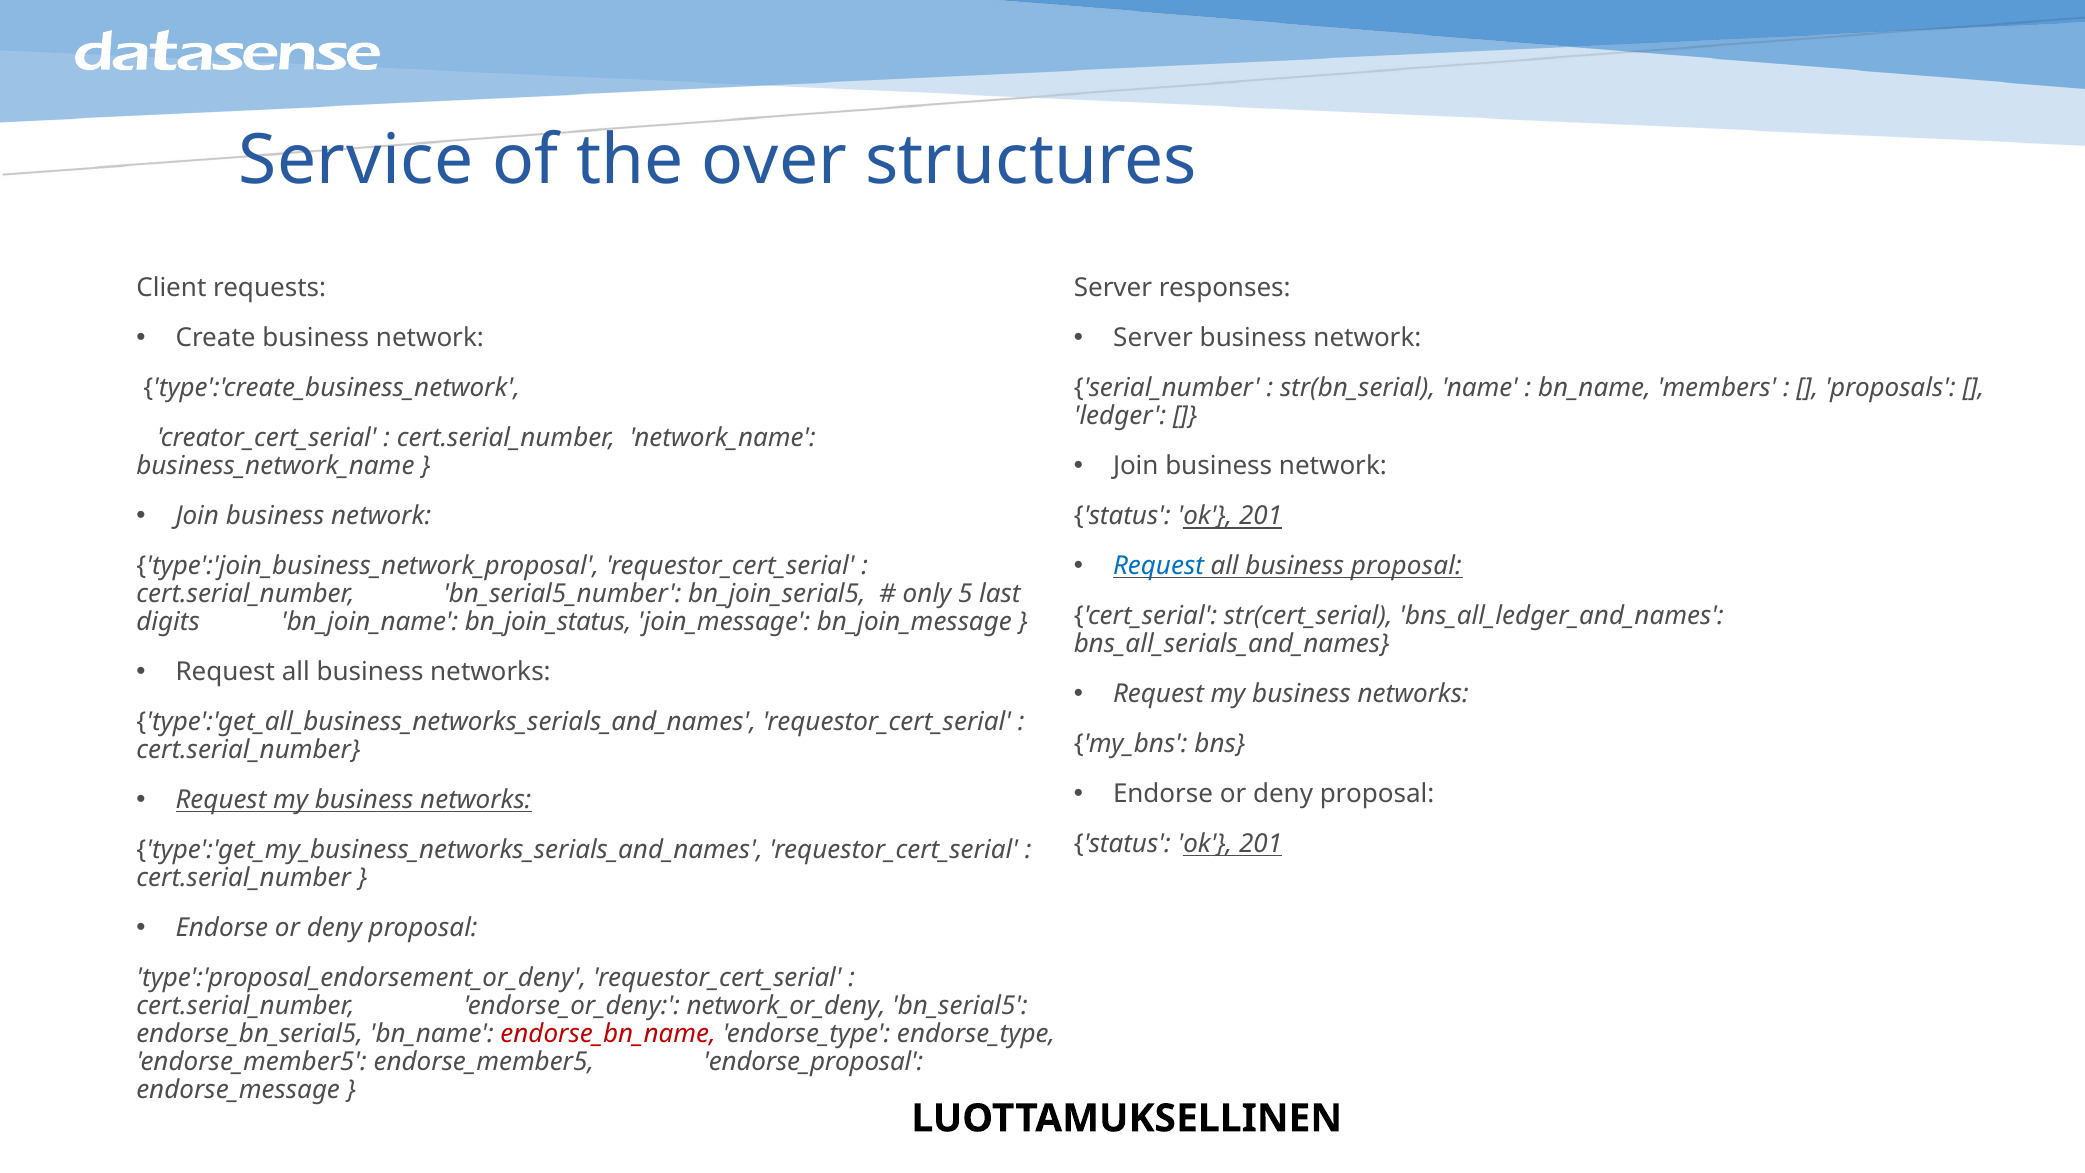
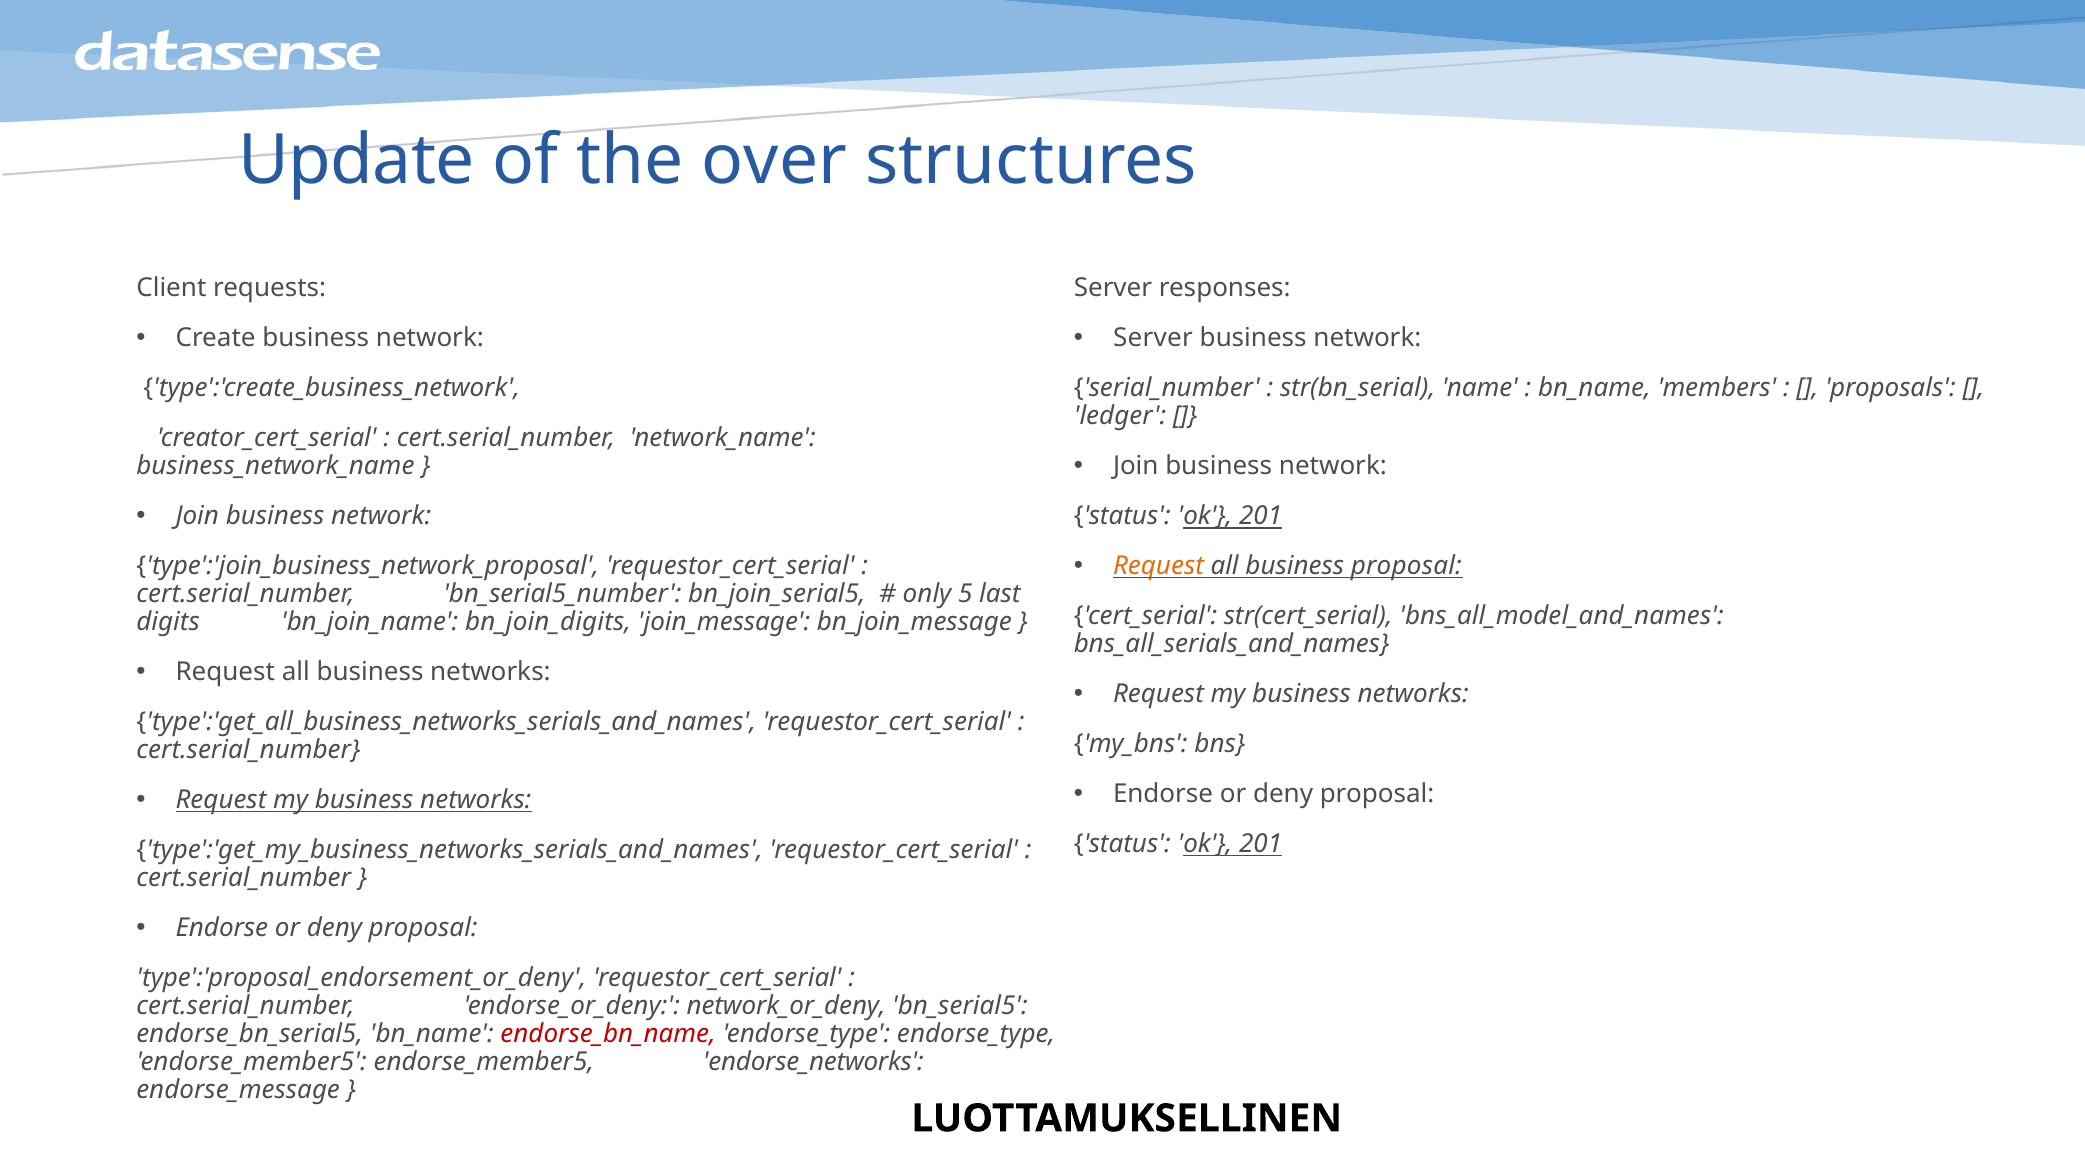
Service: Service -> Update (357, 161)
Request colour: blue -> orange (1158, 566)
bns_all_ledger_and_names: bns_all_ledger_and_names -> bns_all_model_and_names (1562, 616)
bn_join_status: bn_join_status -> bn_join_digits (548, 622)
endorse_proposal: endorse_proposal -> endorse_networks (813, 1062)
